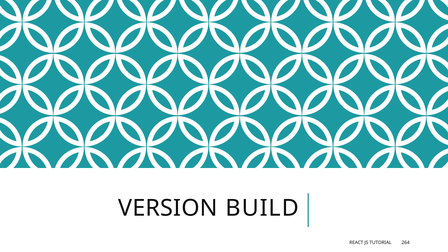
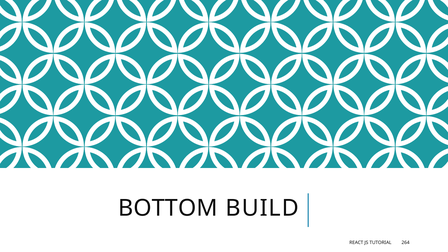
VERSION: VERSION -> BOTTOM (168, 208)
